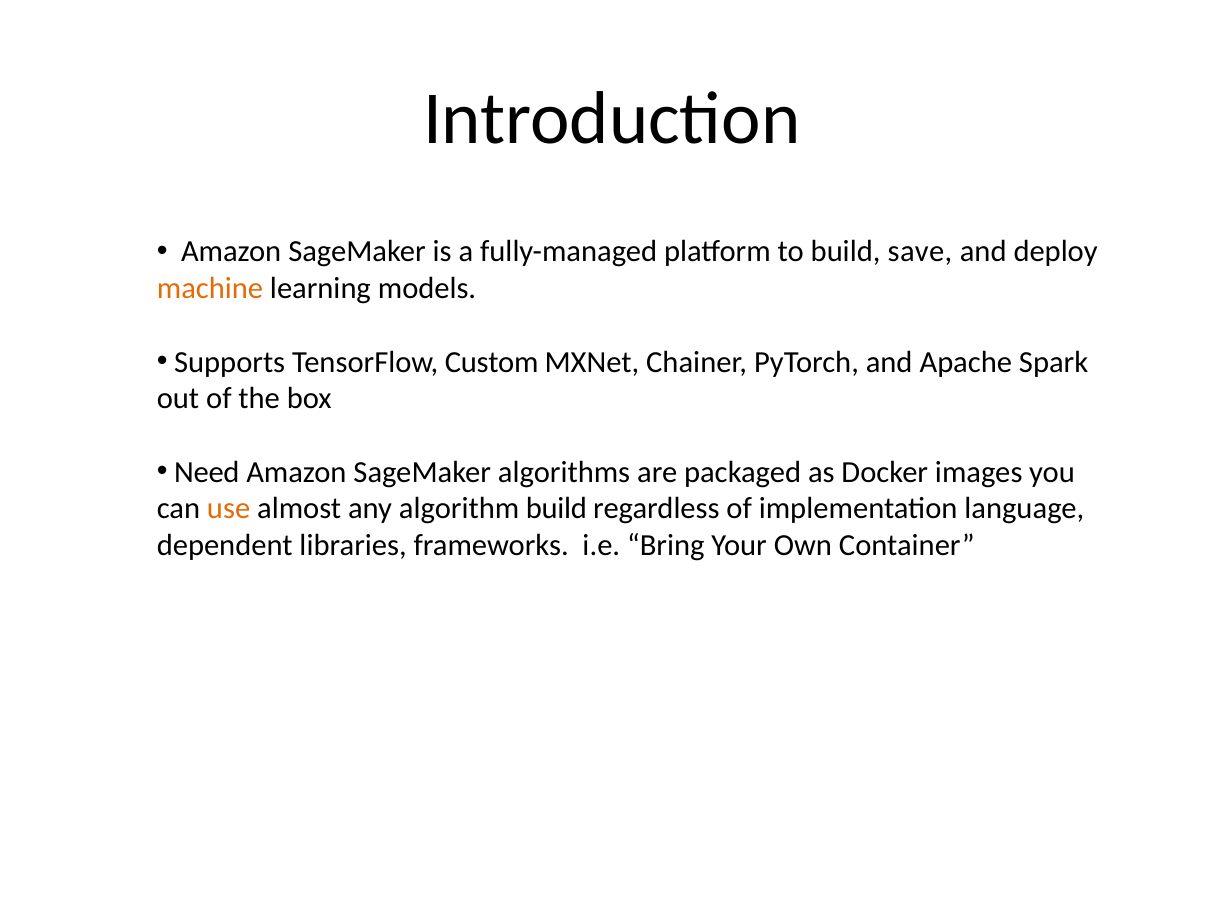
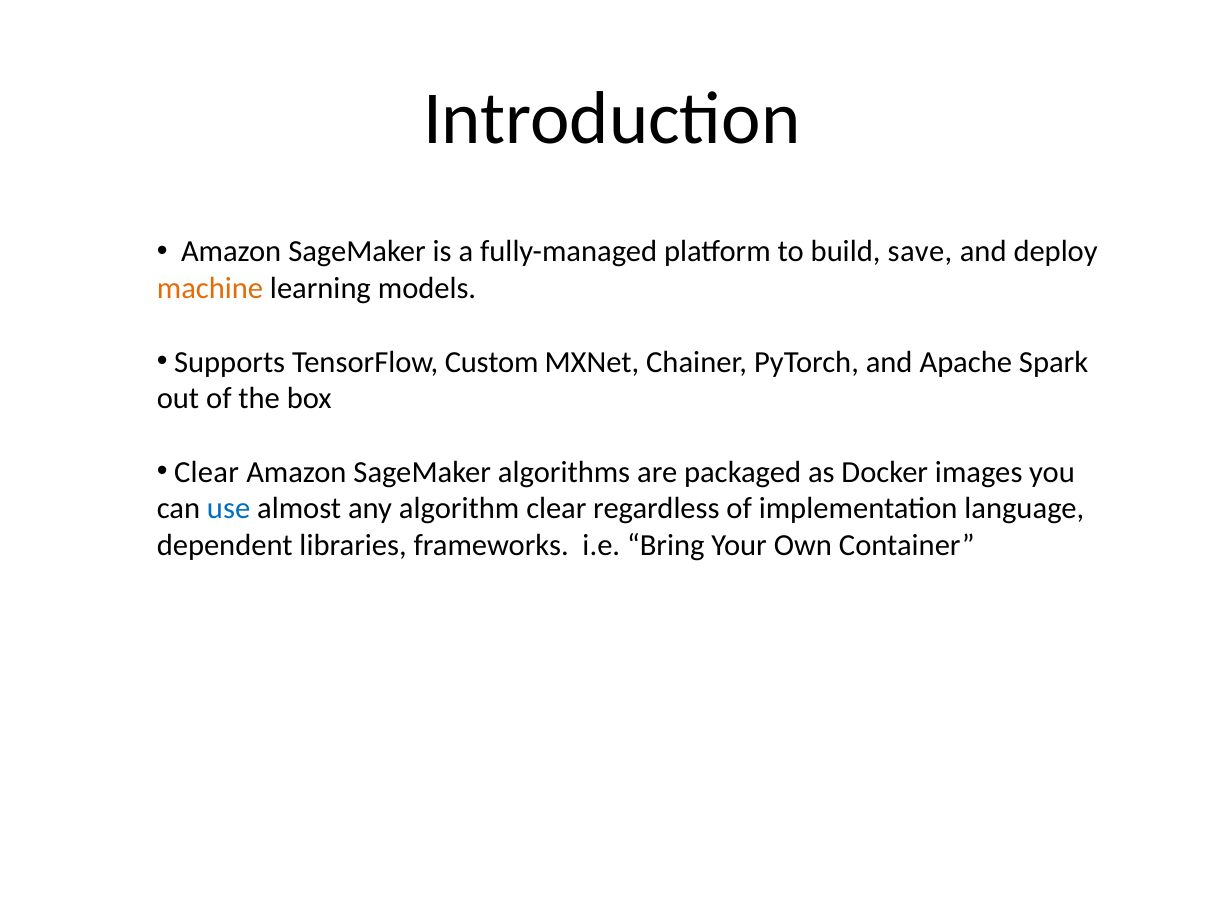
Need: Need -> Clear (207, 472)
use colour: orange -> blue (229, 509)
algorithm build: build -> clear (556, 509)
